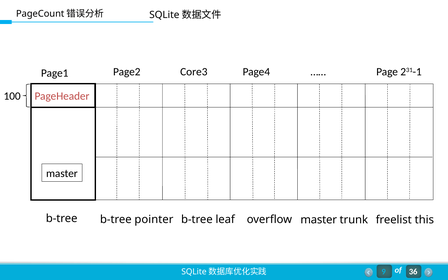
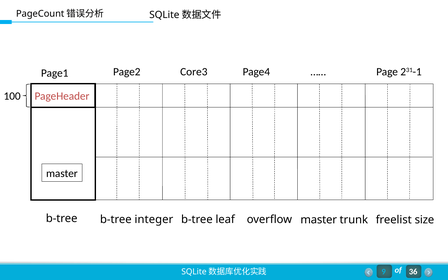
pointer: pointer -> integer (154, 219)
this: this -> size (424, 220)
